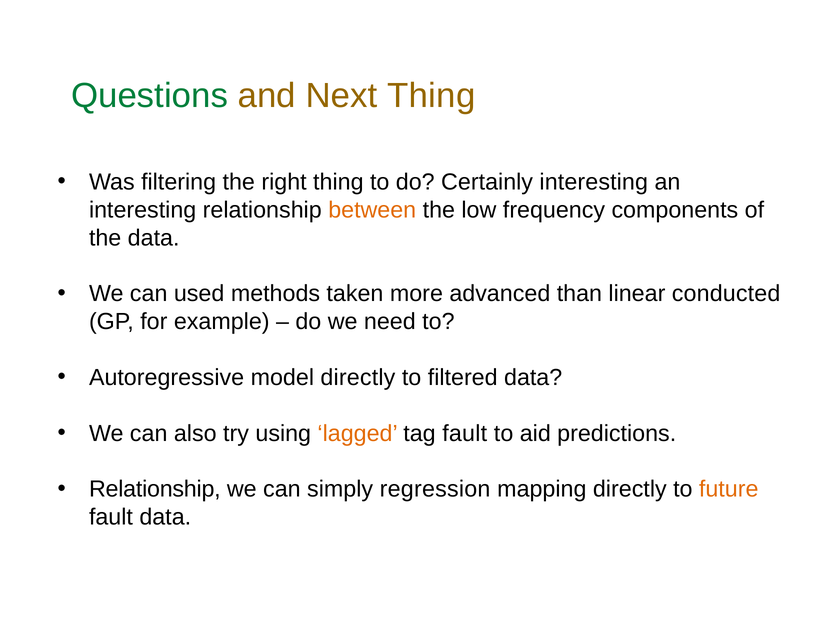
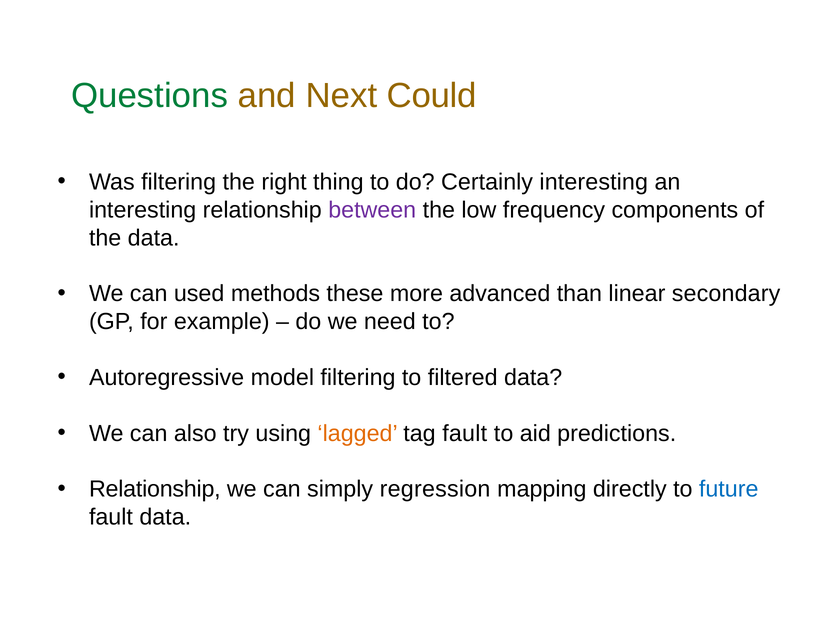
Next Thing: Thing -> Could (432, 96)
between colour: orange -> purple (372, 210)
taken: taken -> these (355, 294)
conducted: conducted -> secondary (726, 294)
model directly: directly -> filtering (358, 377)
future colour: orange -> blue (729, 489)
